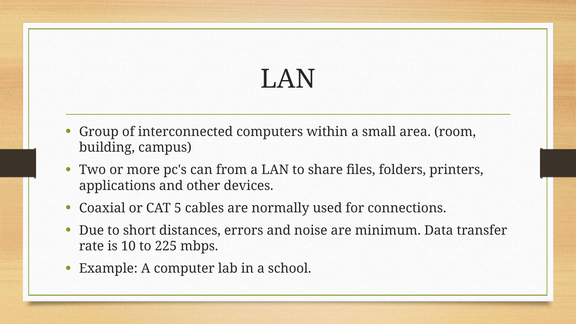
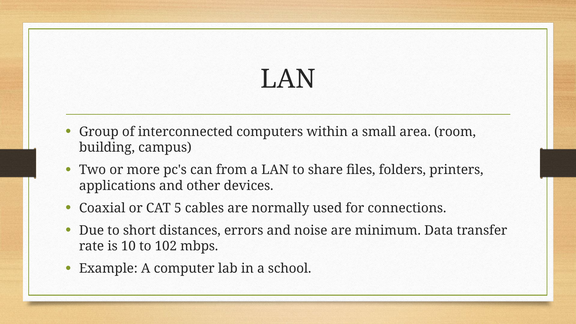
225: 225 -> 102 (166, 246)
